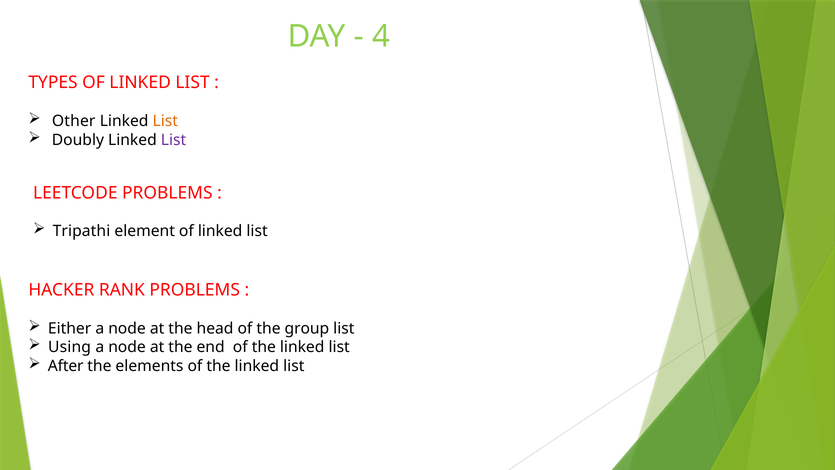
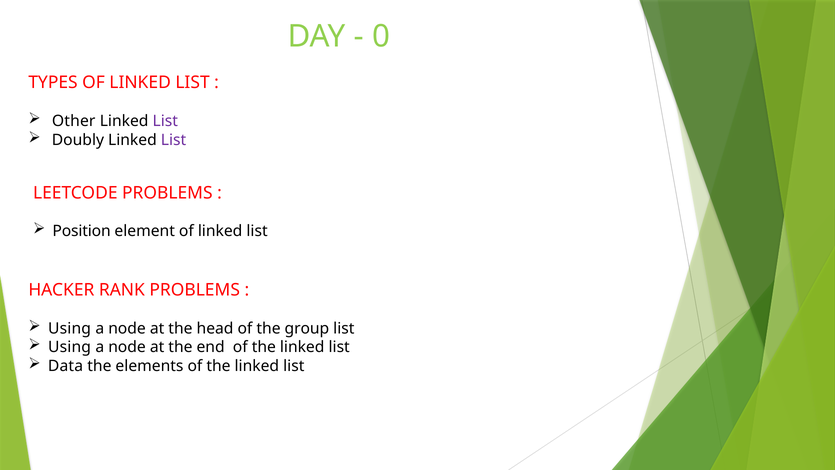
4: 4 -> 0 (381, 36)
List colour: orange -> purple (165, 121)
Tripathi: Tripathi -> Position (82, 231)
Either: Either -> Using (70, 328)
After: After -> Data (66, 366)
